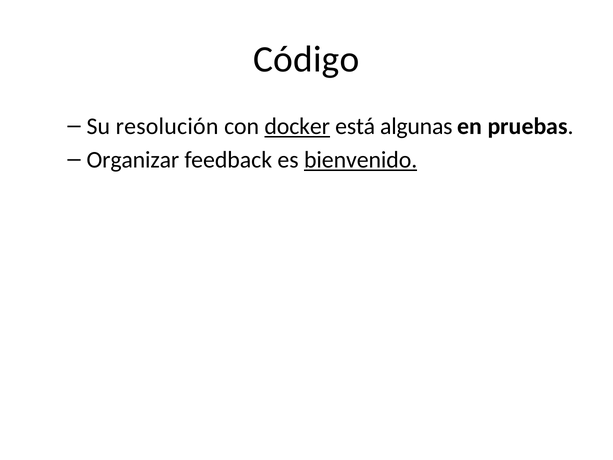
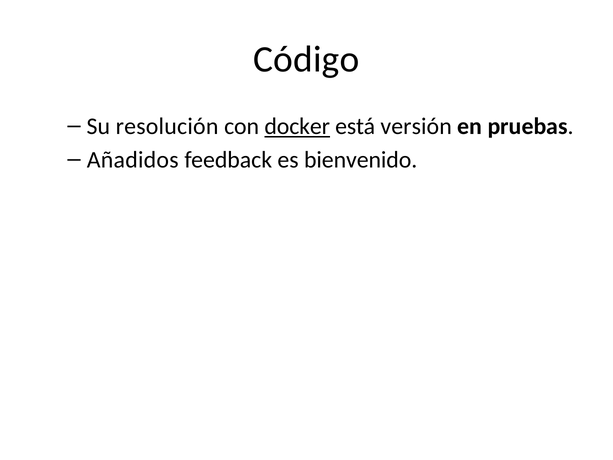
algunas: algunas -> versión (416, 126)
Organizar: Organizar -> Añadidos (133, 160)
bienvenido underline: present -> none (361, 160)
